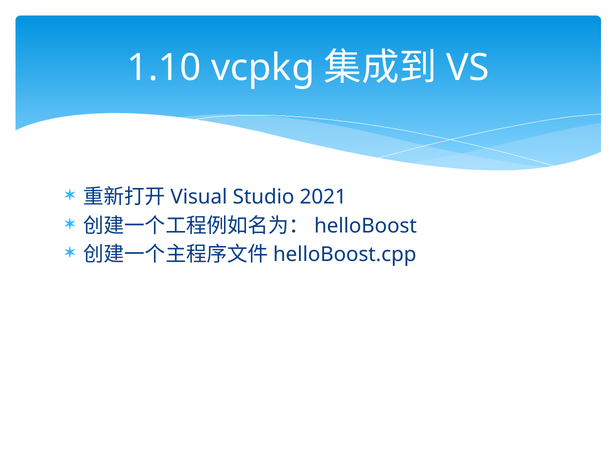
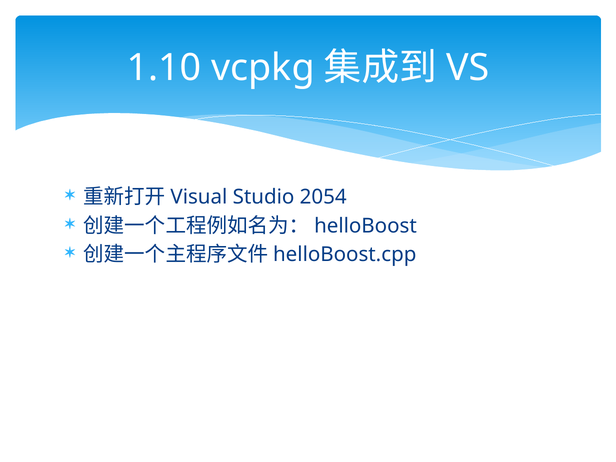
2021: 2021 -> 2054 (323, 197)
